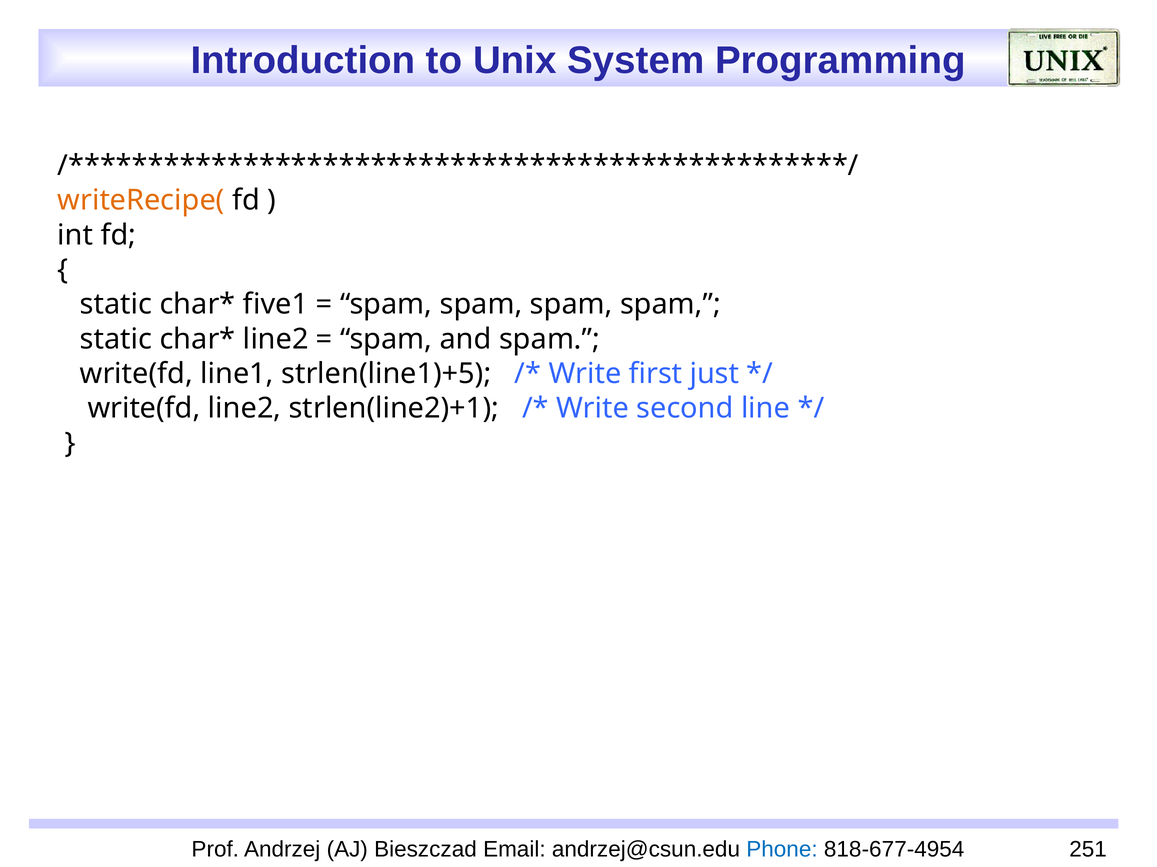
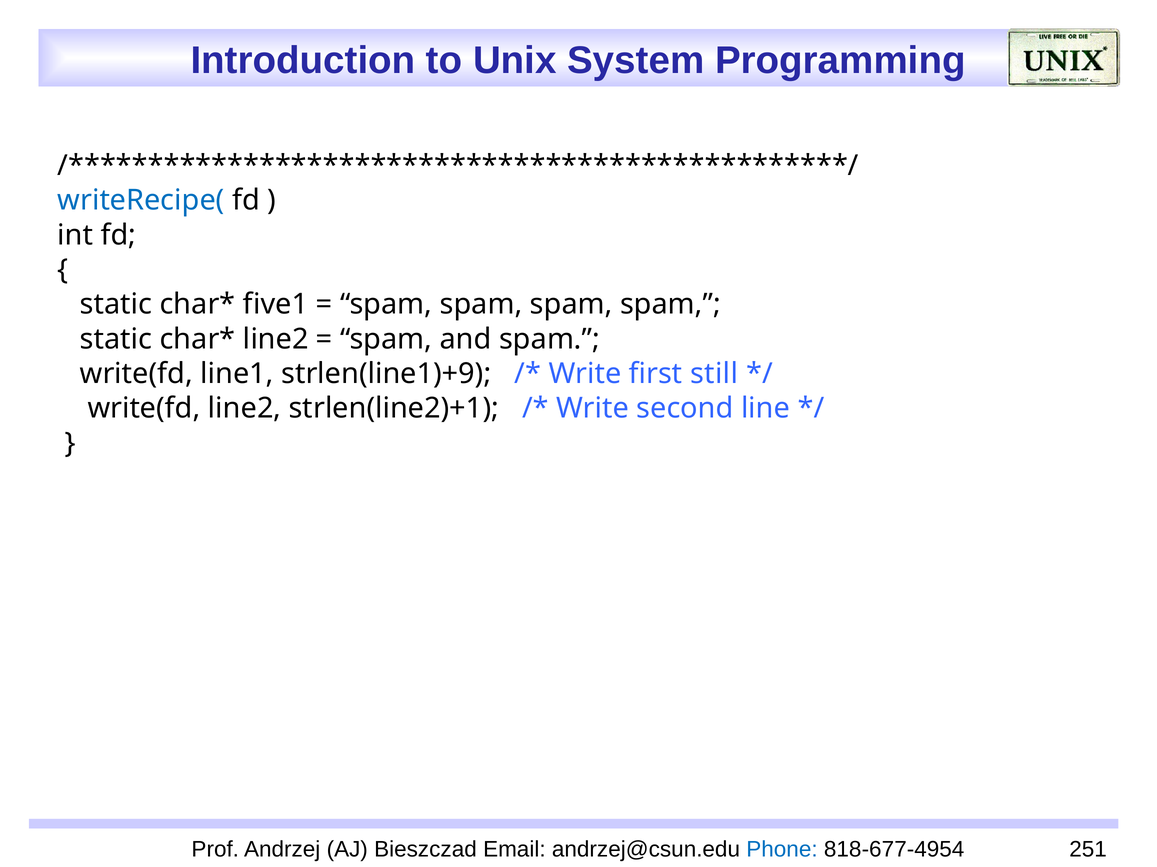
writeRecipe( colour: orange -> blue (141, 200)
strlen(line1)+5: strlen(line1)+5 -> strlen(line1)+9 (386, 374)
just: just -> still (714, 374)
